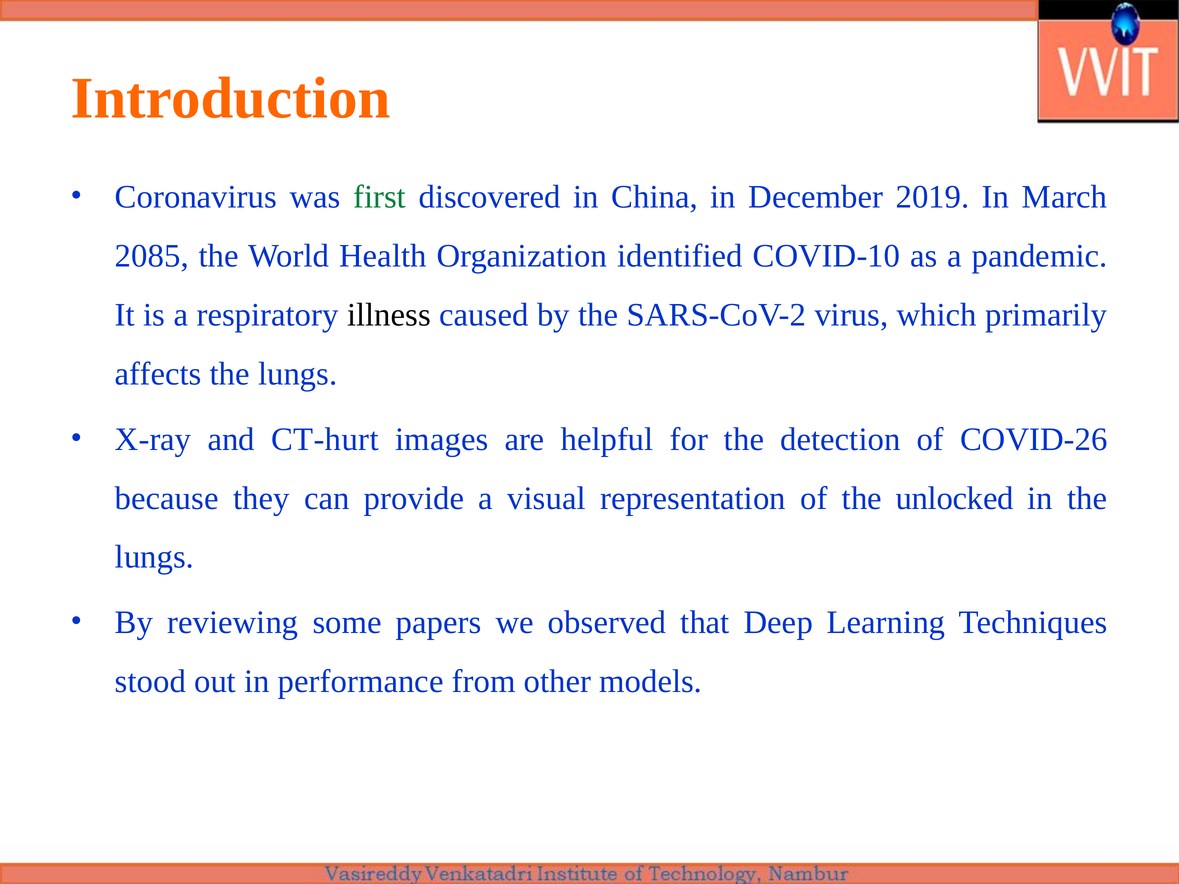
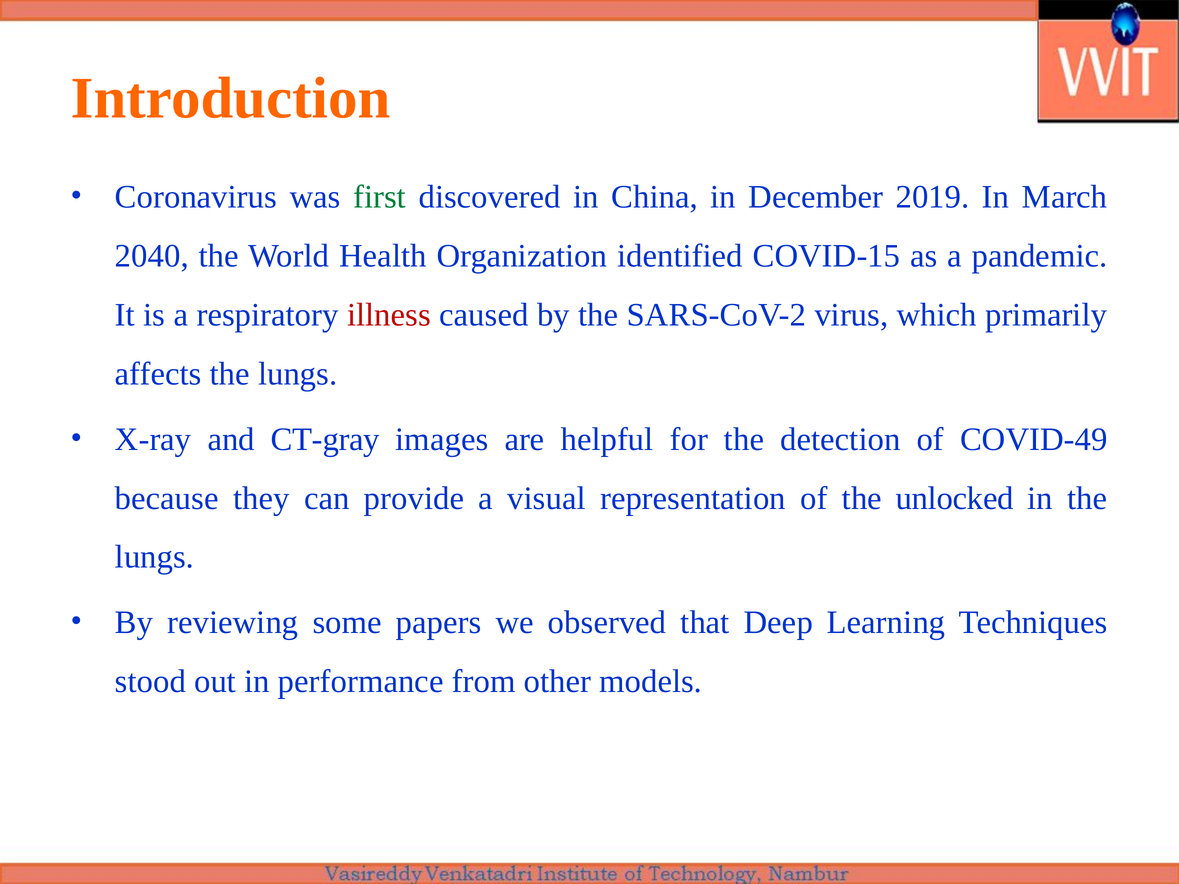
2085: 2085 -> 2040 (152, 256)
COVID-10: COVID-10 -> COVID-15 (826, 256)
illness colour: black -> red (389, 315)
CT-hurt: CT-hurt -> CT-gray (325, 439)
COVID-26: COVID-26 -> COVID-49 (1034, 439)
